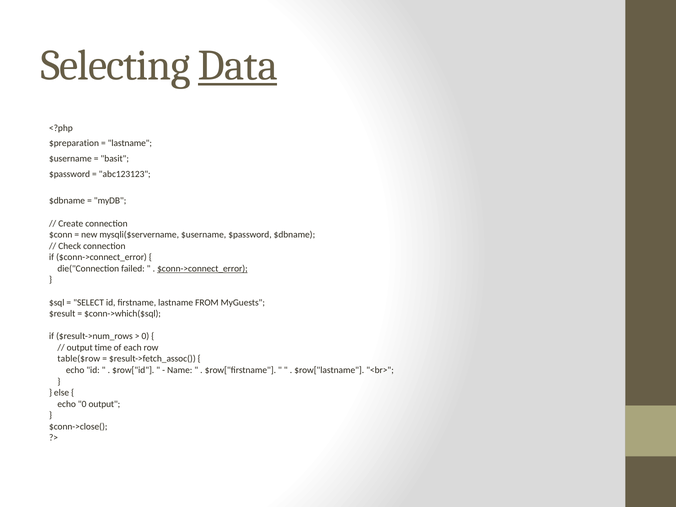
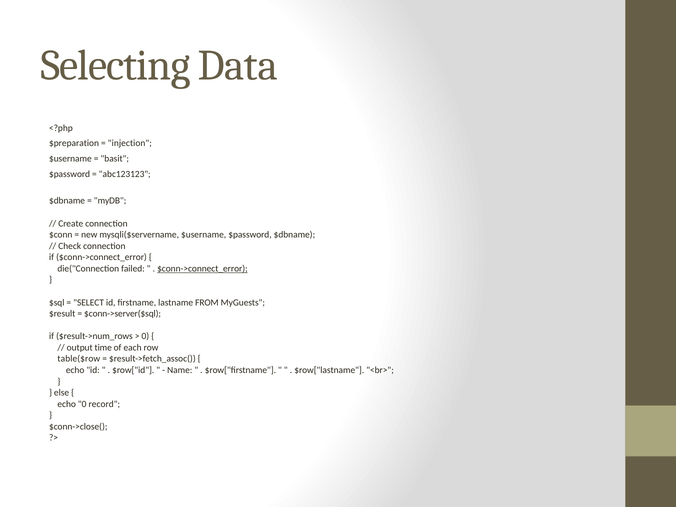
Data underline: present -> none (238, 66)
lastname: lastname -> injection (130, 143)
$conn->which($sql: $conn->which($sql -> $conn->server($sql (123, 314)
0 output: output -> record (104, 404)
